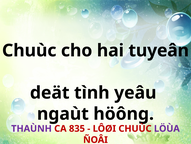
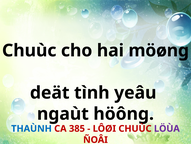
tuyeân: tuyeân -> möøng (159, 50)
THAÙNH colour: purple -> blue (31, 128)
835: 835 -> 385 (77, 128)
